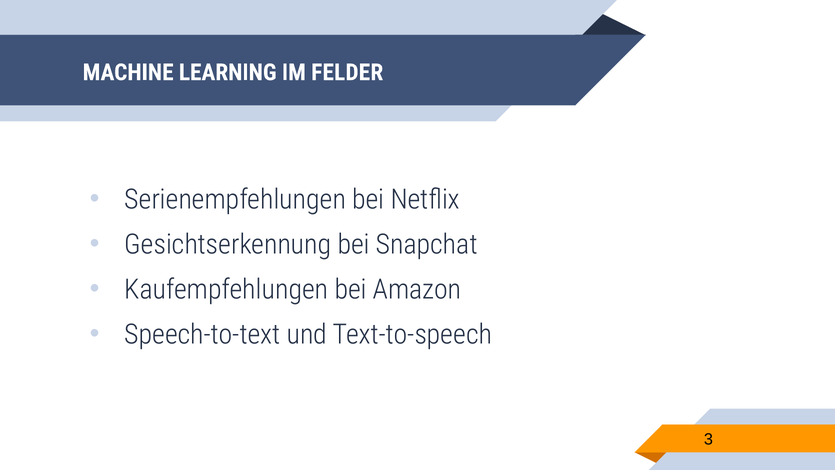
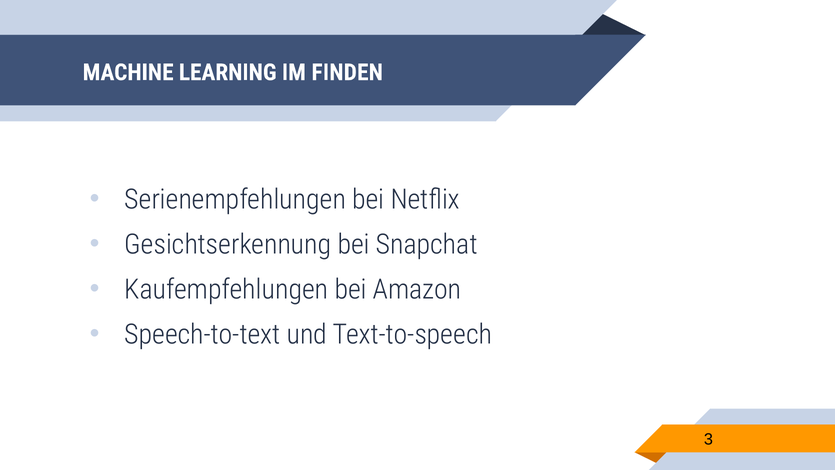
FELDER: FELDER -> FINDEN (347, 72)
